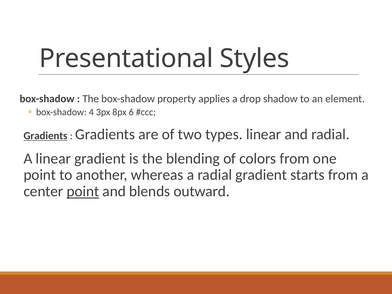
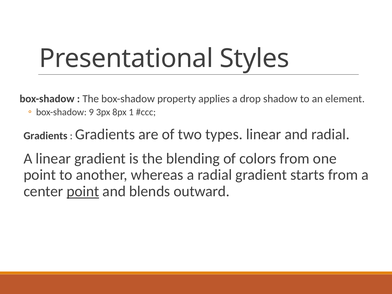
4: 4 -> 9 (91, 112)
6: 6 -> 1 (131, 112)
Gradients underline: present -> none (45, 136)
